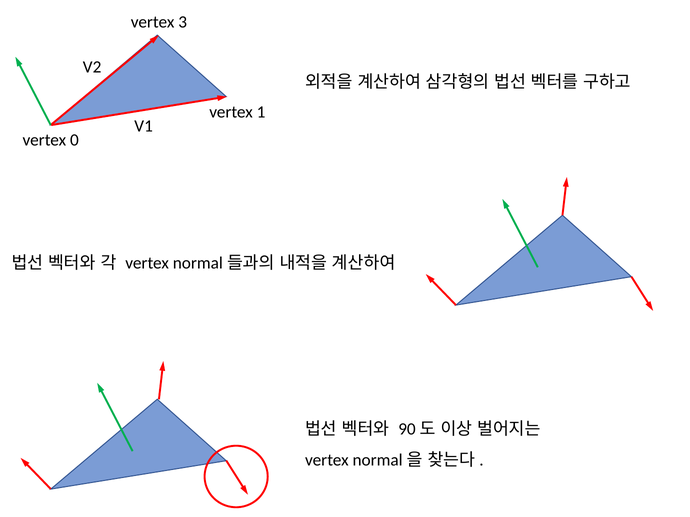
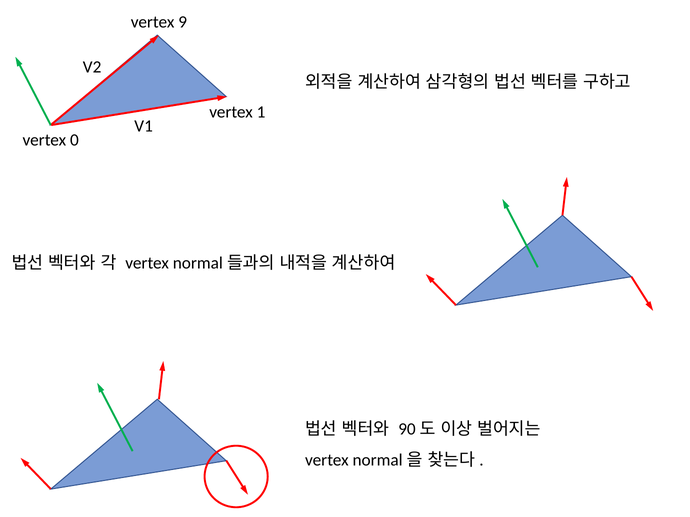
3: 3 -> 9 (183, 22)
